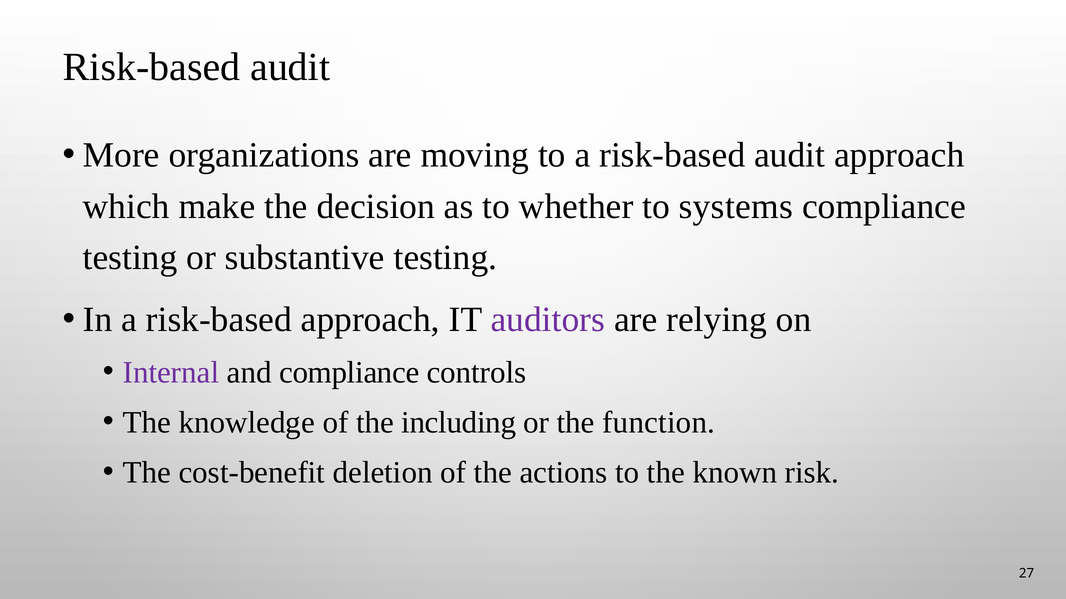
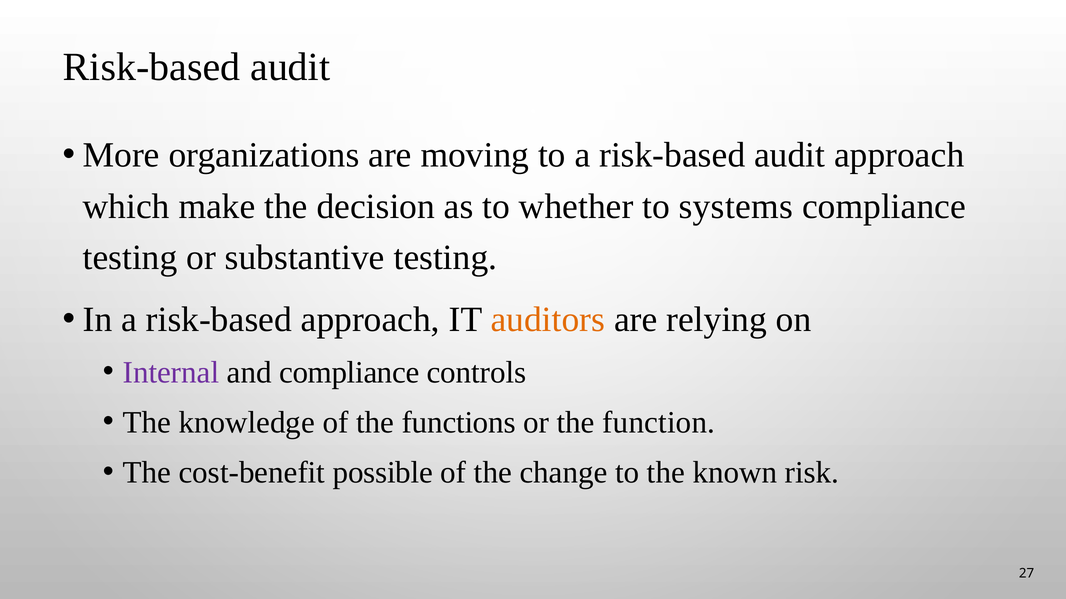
auditors colour: purple -> orange (548, 320)
including: including -> functions (459, 423)
deletion: deletion -> possible (383, 473)
actions: actions -> change (563, 473)
